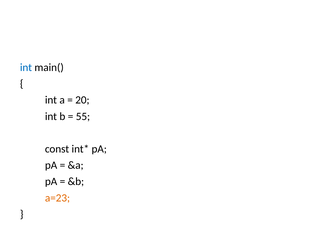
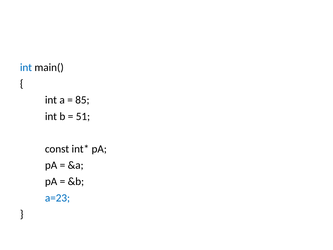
20: 20 -> 85 (82, 100)
55: 55 -> 51 (83, 116)
a=23 colour: orange -> blue (57, 198)
